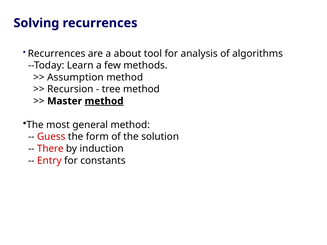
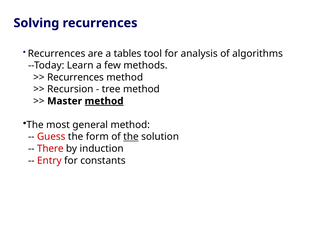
about: about -> tables (128, 54)
Assumption: Assumption -> Recurrences (75, 77)
the underline: none -> present (131, 137)
